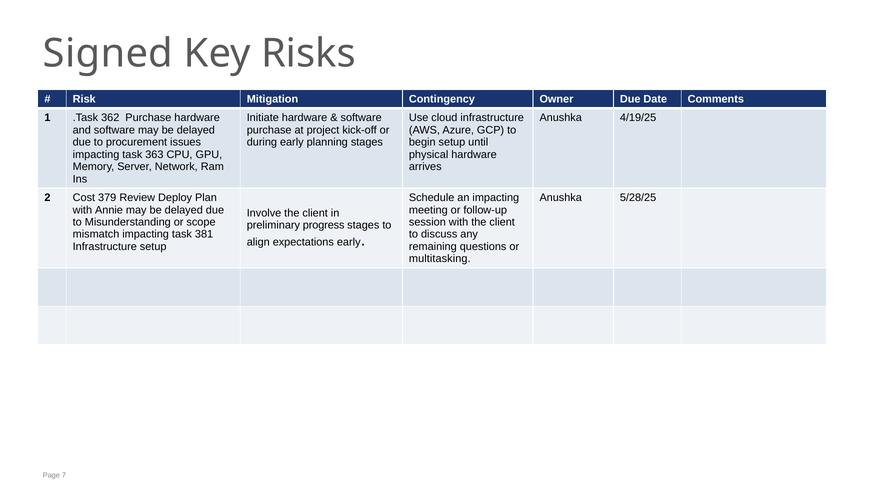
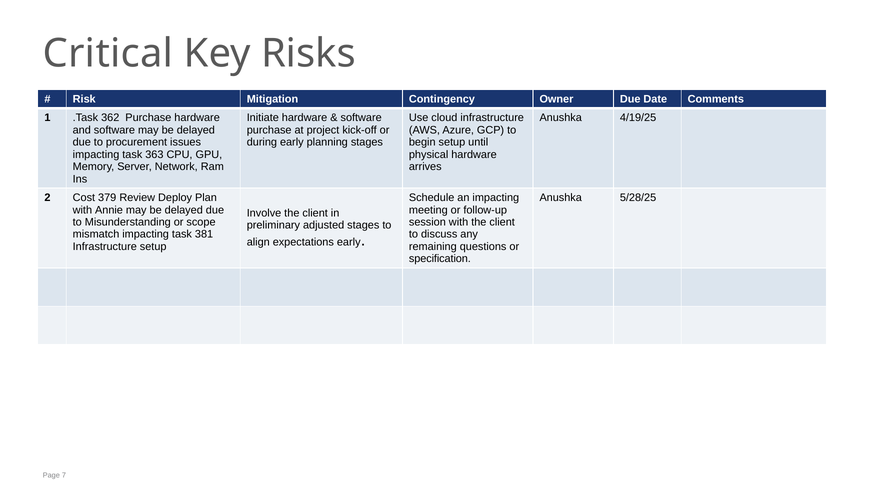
Signed: Signed -> Critical (108, 54)
progress: progress -> adjusted (324, 225)
multitasking: multitasking -> specification (440, 259)
